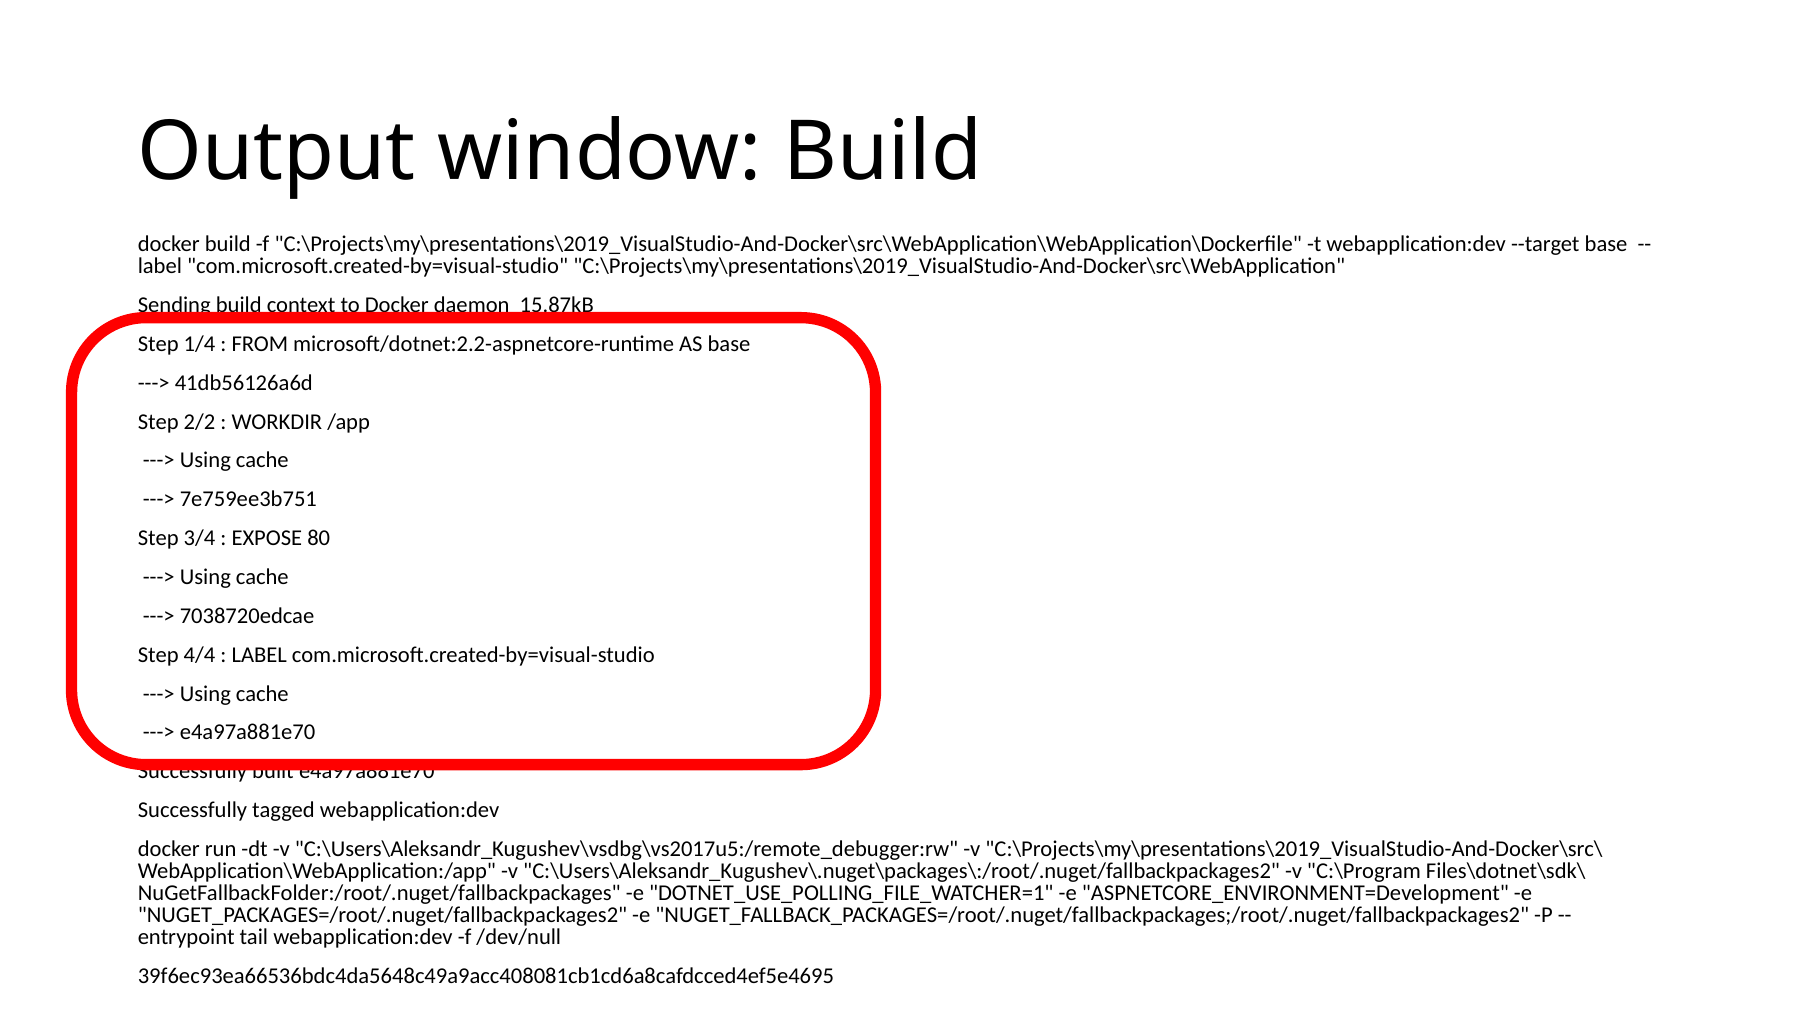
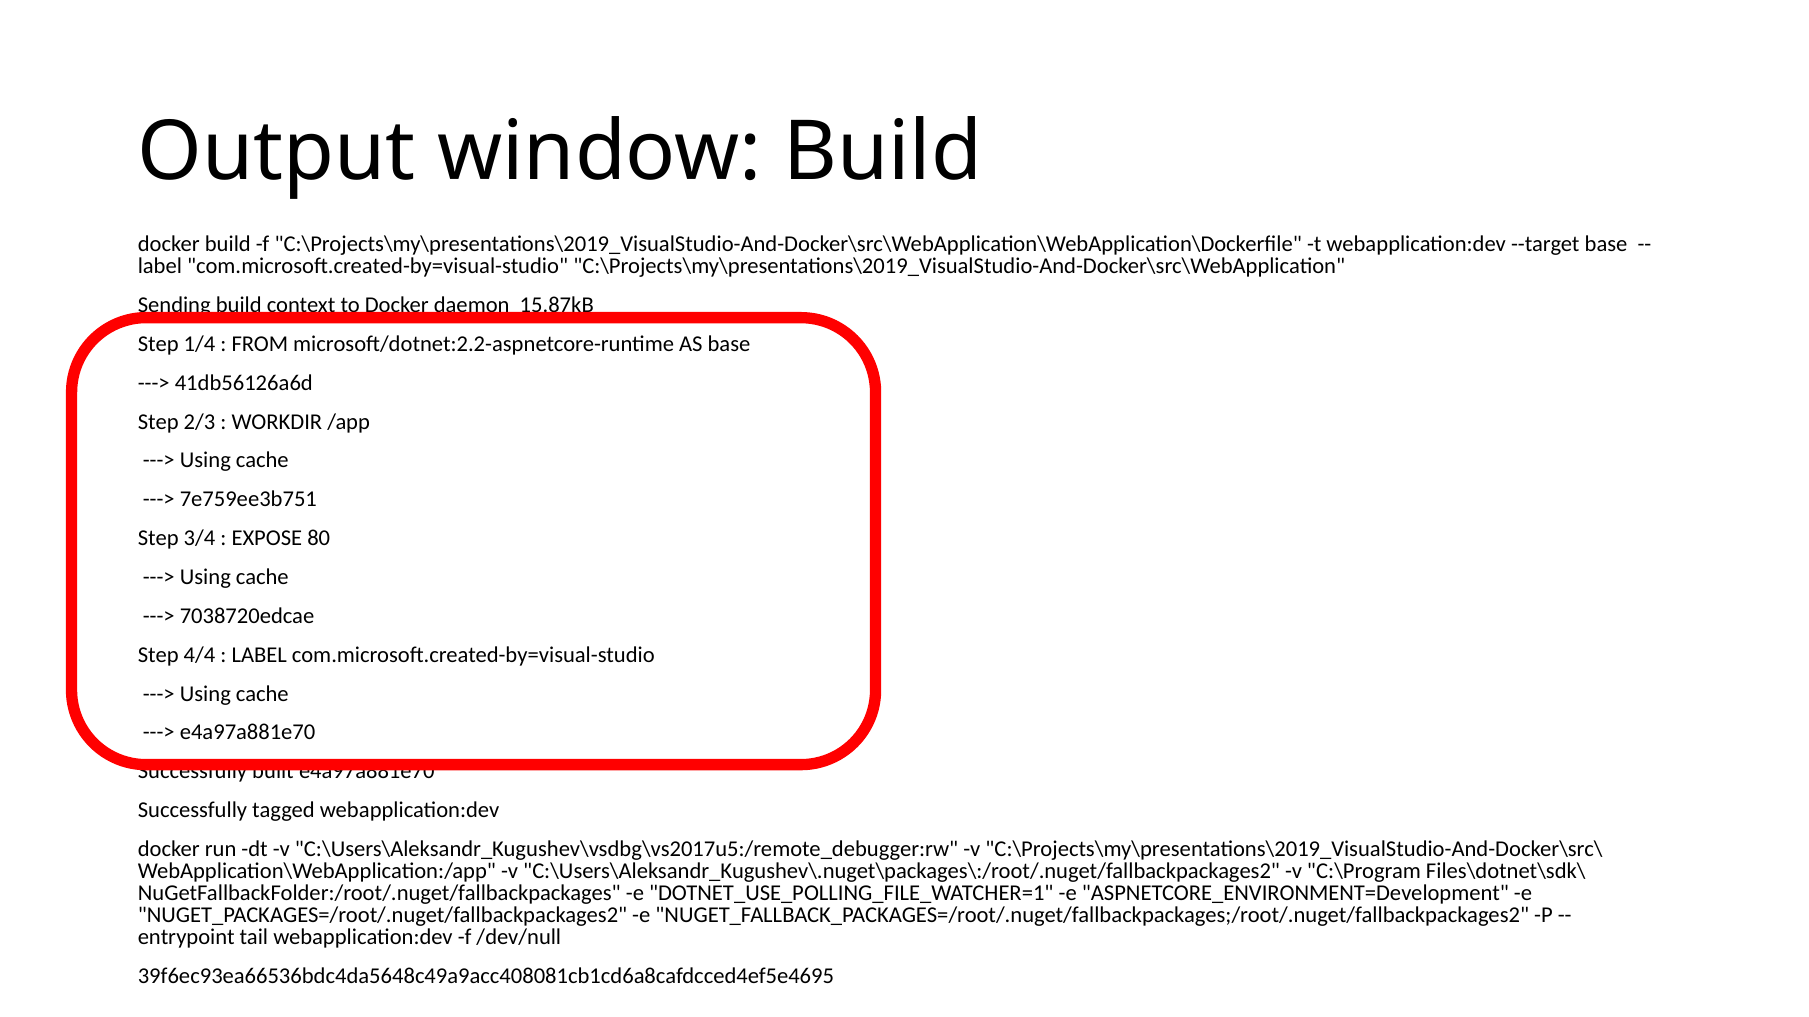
2/2: 2/2 -> 2/3 (199, 422)
